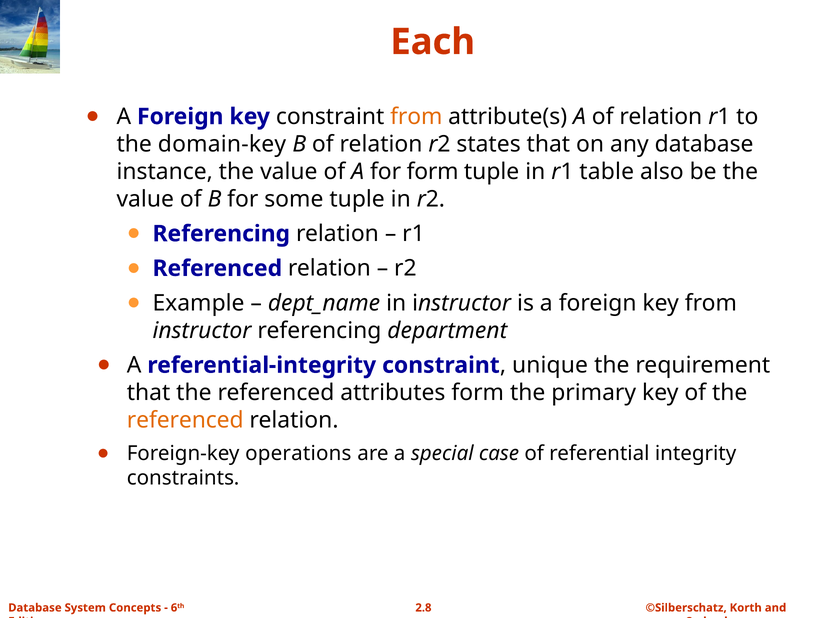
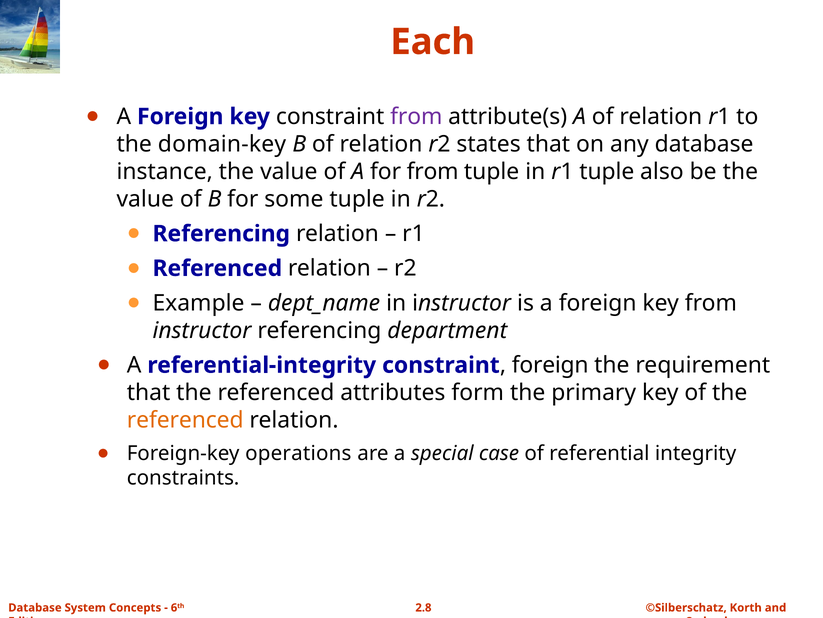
from colour: orange -> purple (416, 116)
for form: form -> from (433, 171)
r1 table: table -> tuple (607, 171)
unique: unique -> foreign (550, 365)
